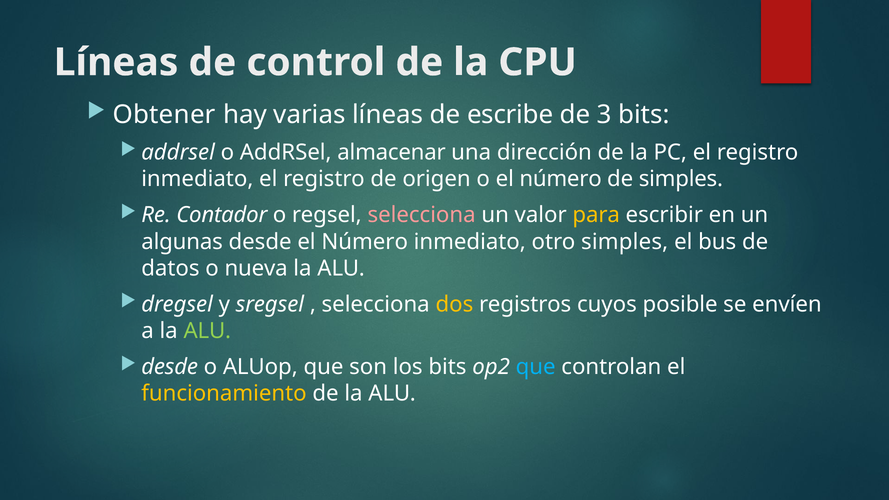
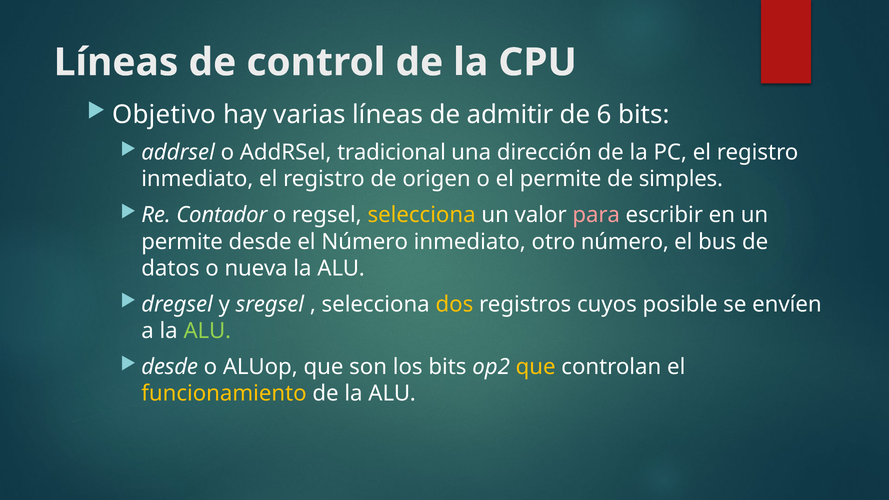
Obtener: Obtener -> Objetivo (164, 115)
escribe: escribe -> admitir (510, 115)
3: 3 -> 6 (604, 115)
almacenar: almacenar -> tradicional (392, 152)
o el número: número -> permite (561, 179)
selecciona colour: pink -> yellow (422, 215)
para colour: yellow -> pink (596, 215)
algunas: algunas -> permite (182, 242)
otro simples: simples -> número (625, 242)
que colour: light blue -> yellow (536, 367)
